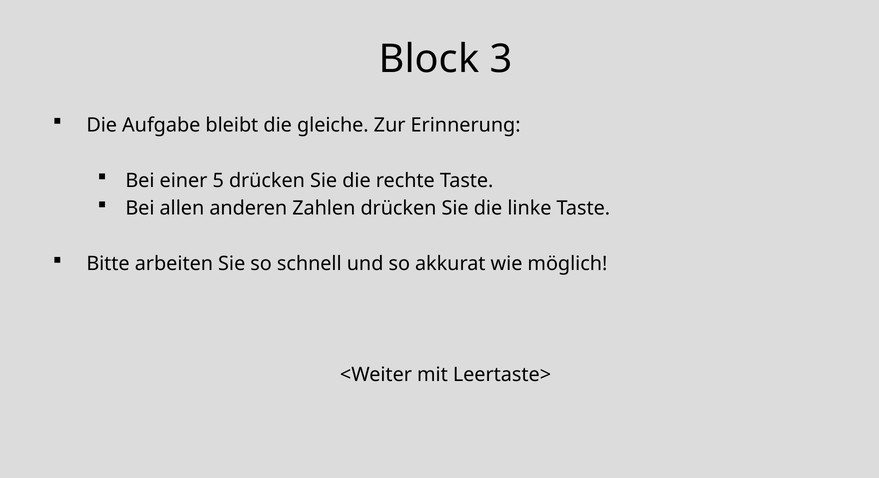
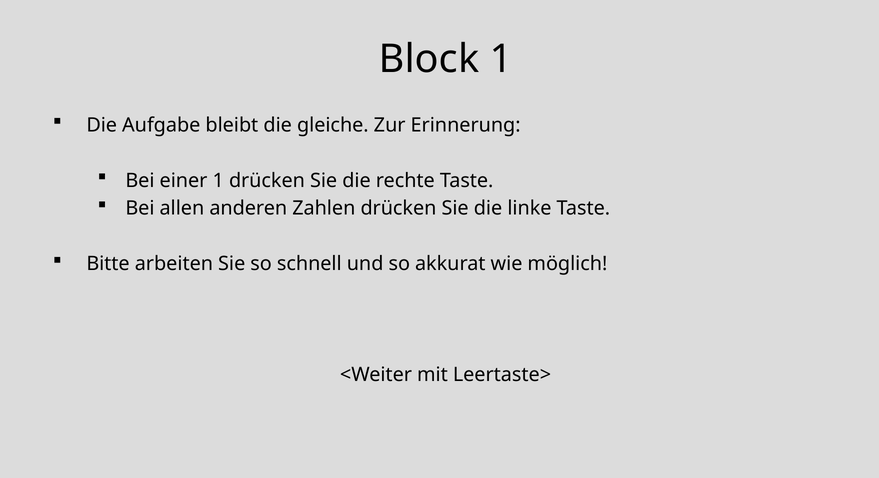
Block 3: 3 -> 1 (501, 59)
einer 5: 5 -> 1 (218, 181)
